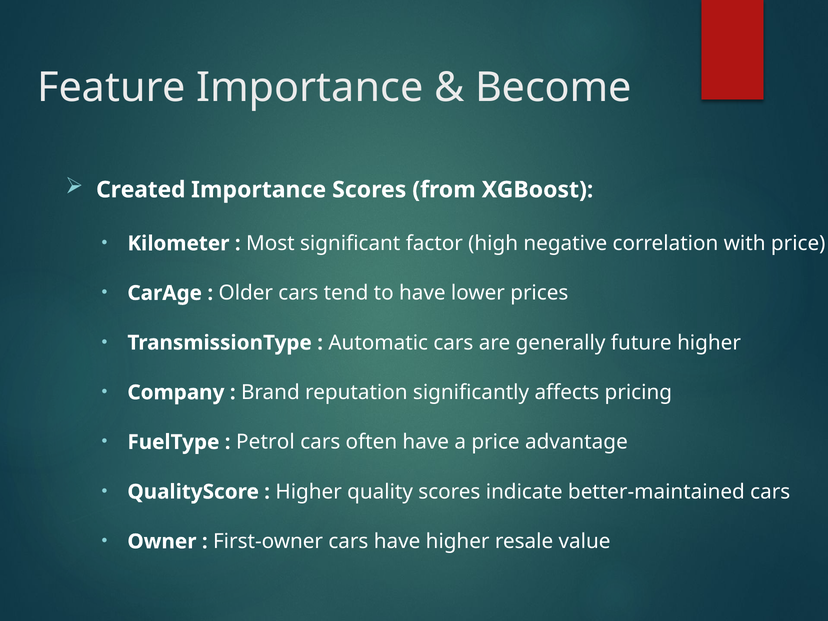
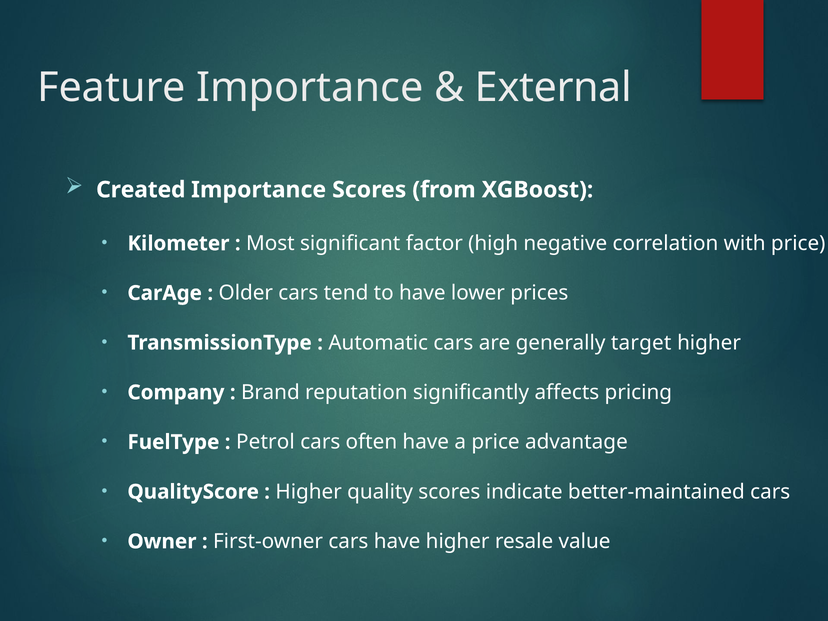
Become: Become -> External (553, 88)
future: future -> target (641, 343)
